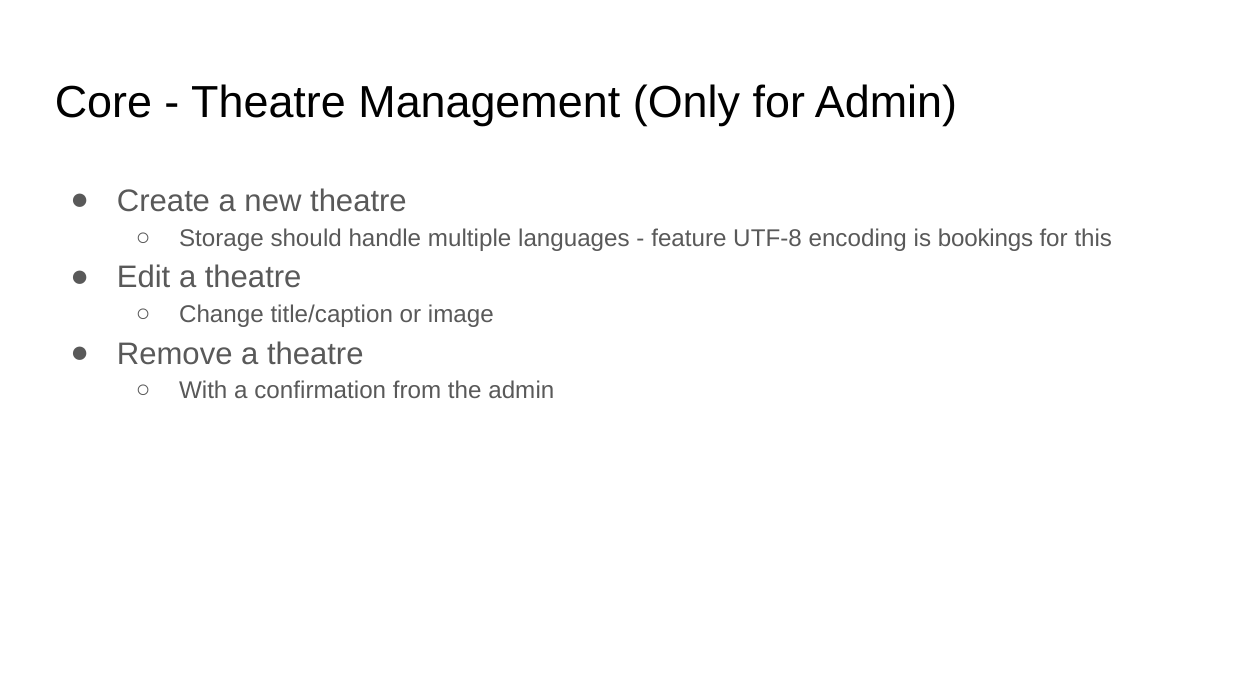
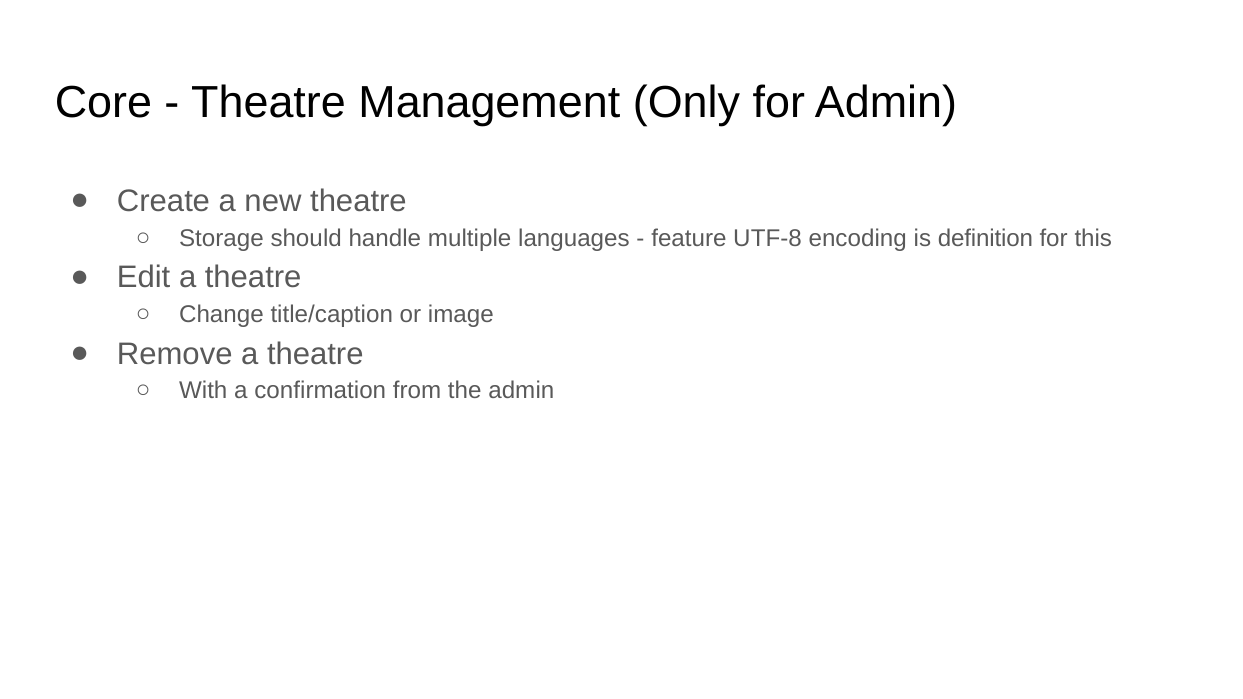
bookings: bookings -> definition (985, 238)
